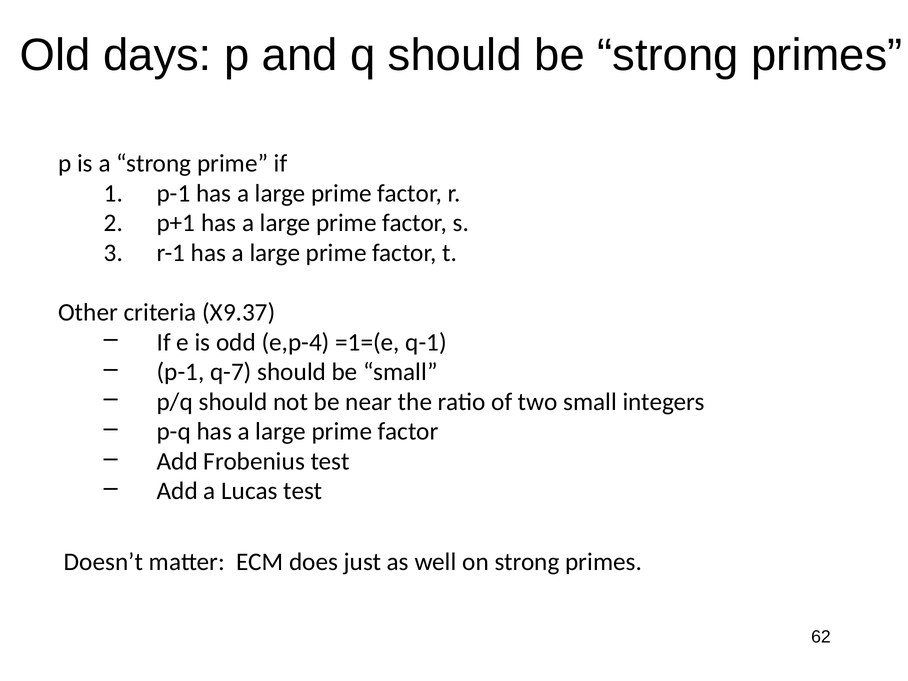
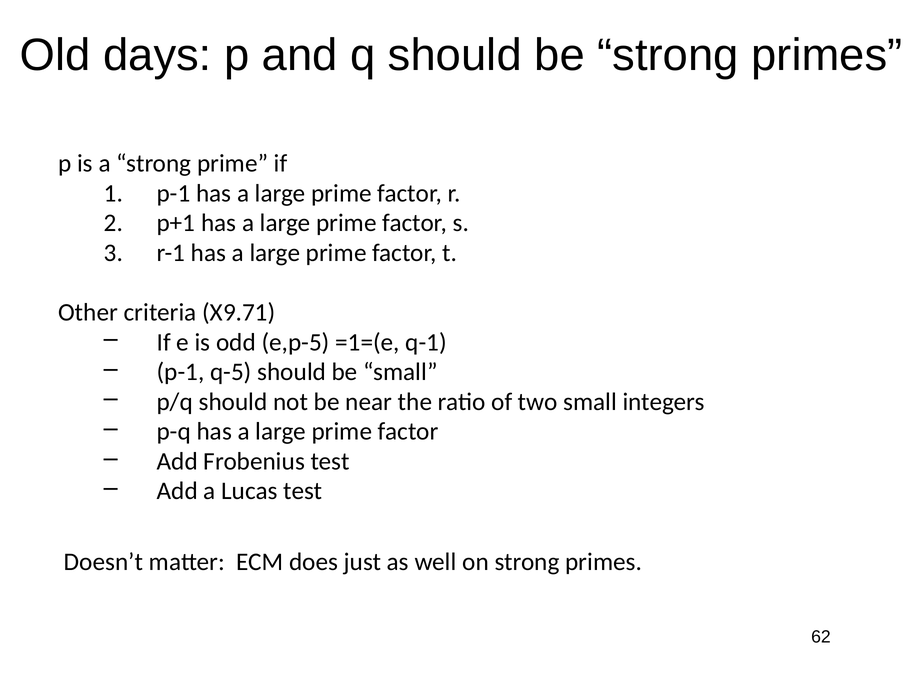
X9.37: X9.37 -> X9.71 (239, 312)
e,p-4: e,p-4 -> e,p-5 (296, 342)
q-7: q-7 -> q-5 (231, 372)
